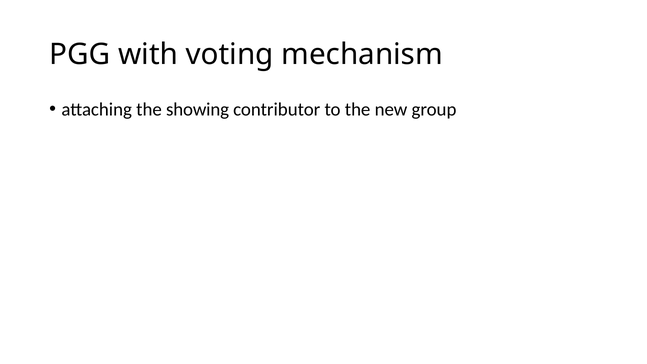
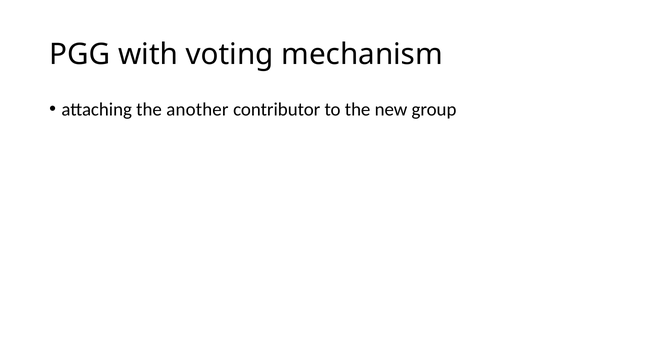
showing: showing -> another (197, 109)
